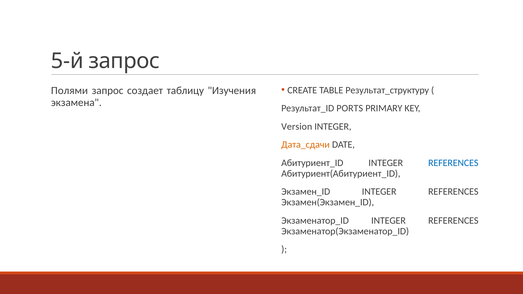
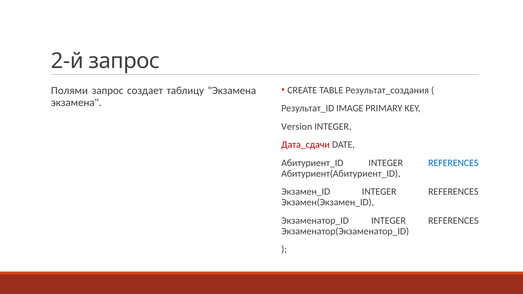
5-й: 5-й -> 2-й (67, 61)
Результат_структуру: Результат_структуру -> Результат_создания (387, 90)
таблицу Изучения: Изучения -> Экзамена (232, 91)
PORTS: PORTS -> IMAGE (350, 108)
Дата_сдачи colour: orange -> red (306, 145)
